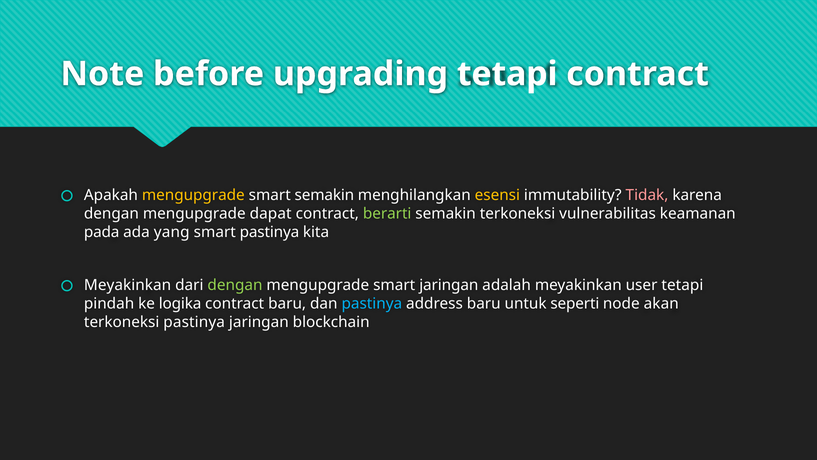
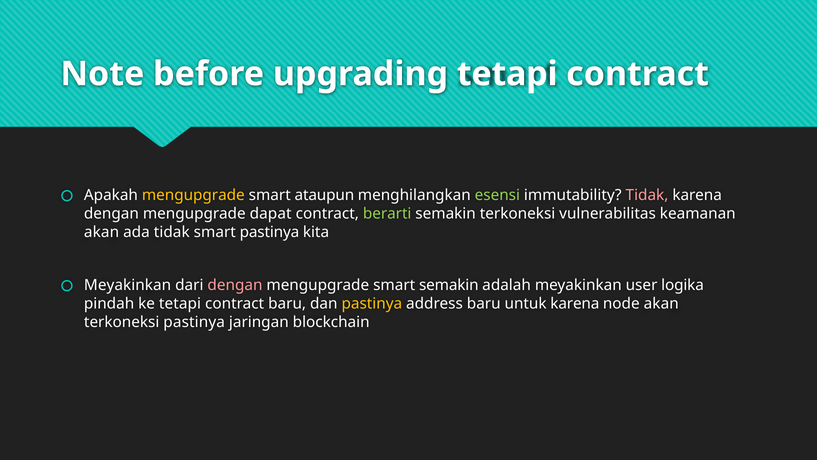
smart semakin: semakin -> ataupun (324, 195)
esensi colour: yellow -> light green (497, 195)
pada: pada -> akan (102, 232)
ada yang: yang -> tidak (172, 232)
dengan colour: light green -> pink (235, 285)
smart jaringan: jaringan -> semakin (449, 285)
user tetapi: tetapi -> logika (683, 285)
ke logika: logika -> tetapi (180, 303)
pastinya colour: light blue -> yellow (372, 303)
untuk seperti: seperti -> karena (575, 303)
